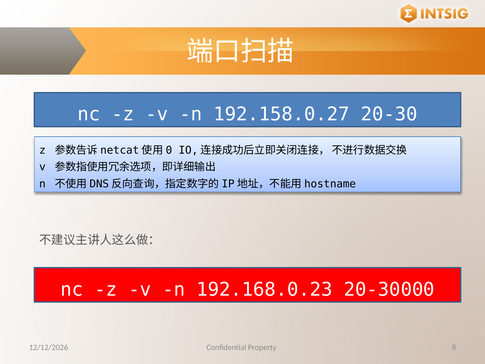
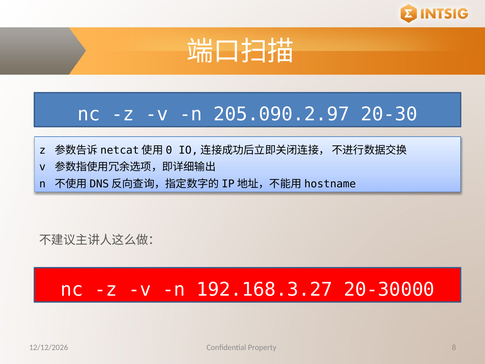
192.158.0.27: 192.158.0.27 -> 205.090.2.97 (281, 114)
192.168.0.23: 192.168.0.23 -> 192.168.3.27 (264, 289)
